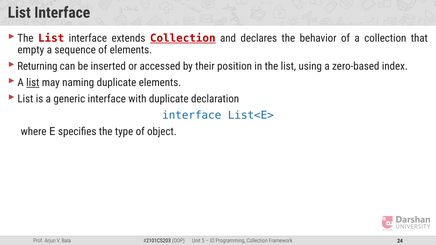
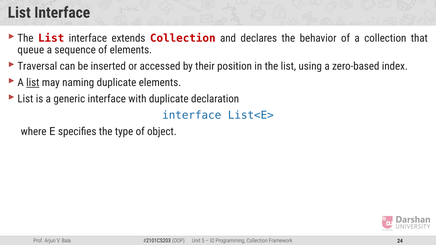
Collection underline: present -> none (183, 38)
empty: empty -> queue (31, 50)
Returning: Returning -> Traversal (37, 66)
